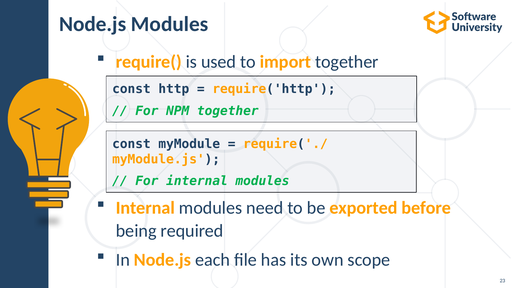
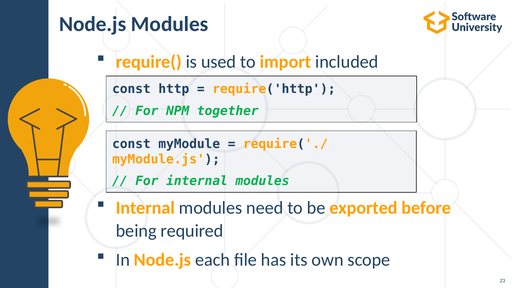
import together: together -> included (347, 62)
